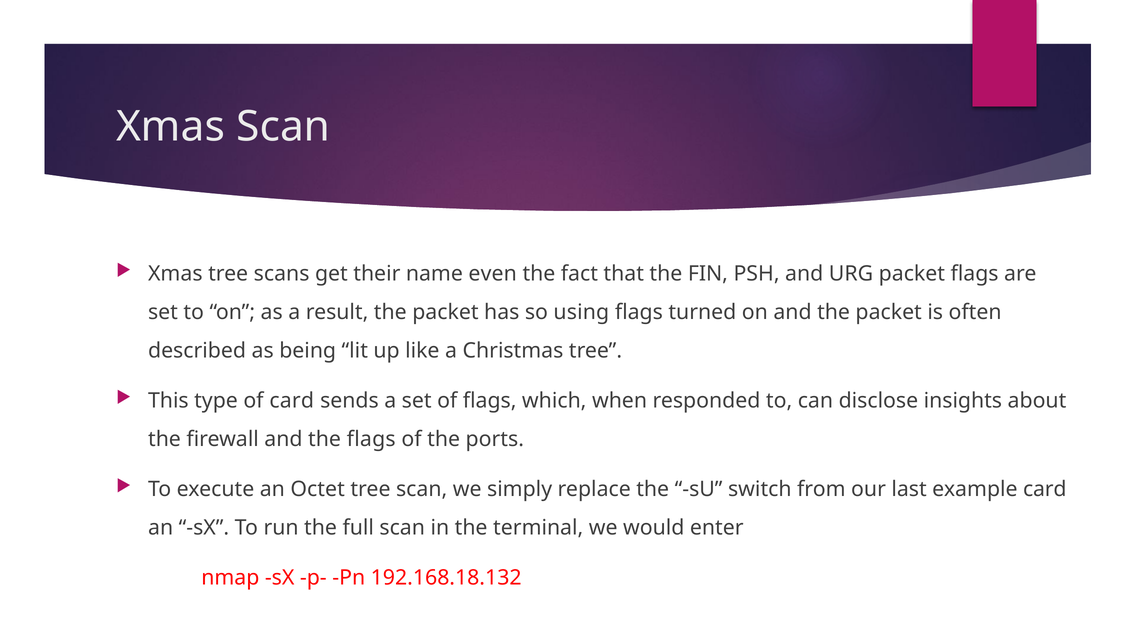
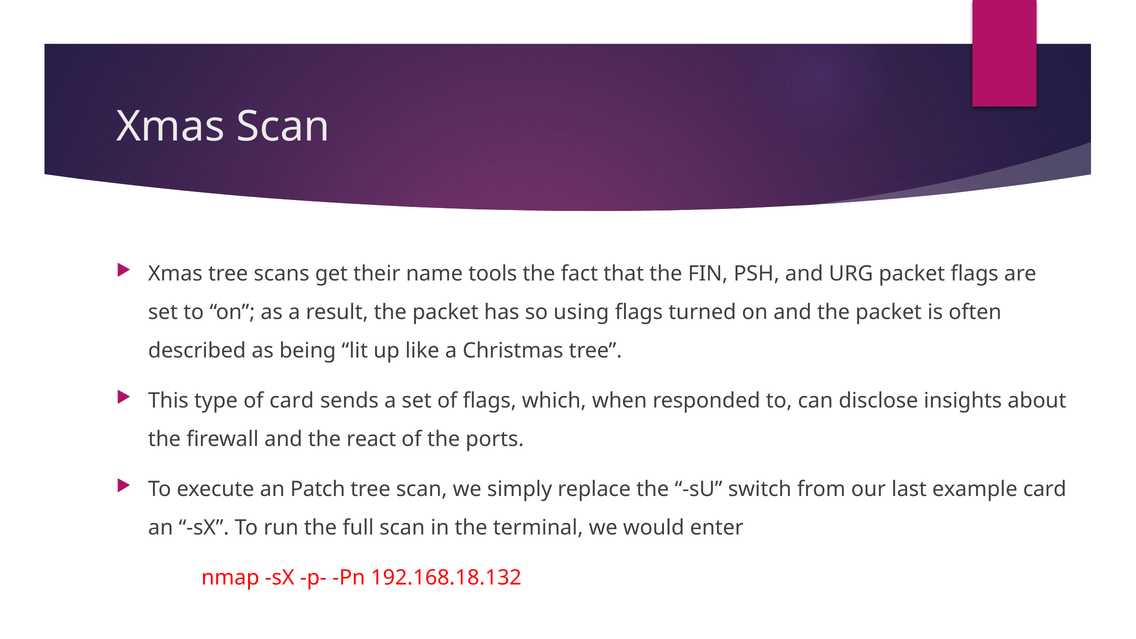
even: even -> tools (493, 274)
the flags: flags -> react (371, 439)
Octet: Octet -> Patch (318, 489)
